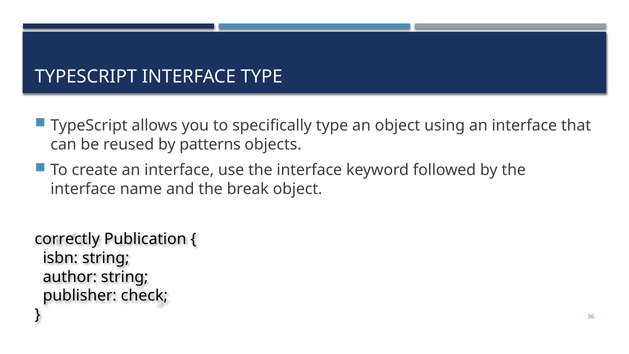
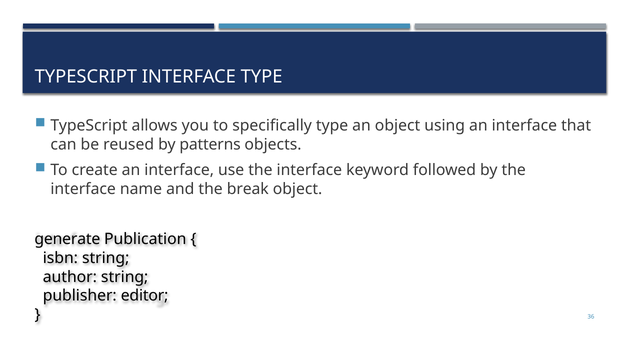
correctly: correctly -> generate (67, 239)
check: check -> editor (145, 296)
